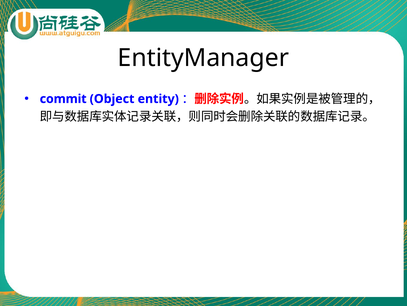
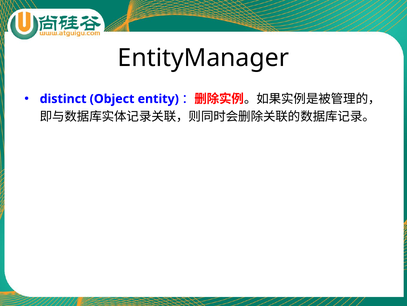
commit: commit -> distinct (63, 99)
